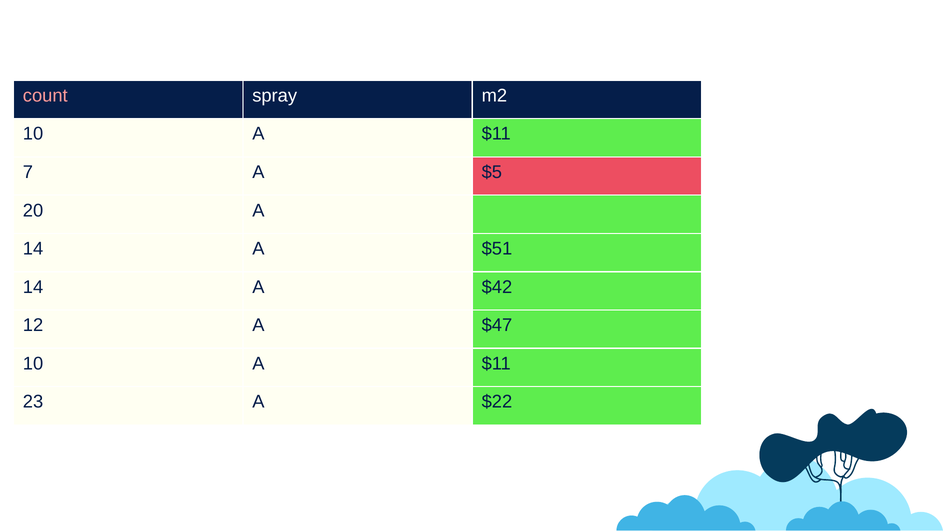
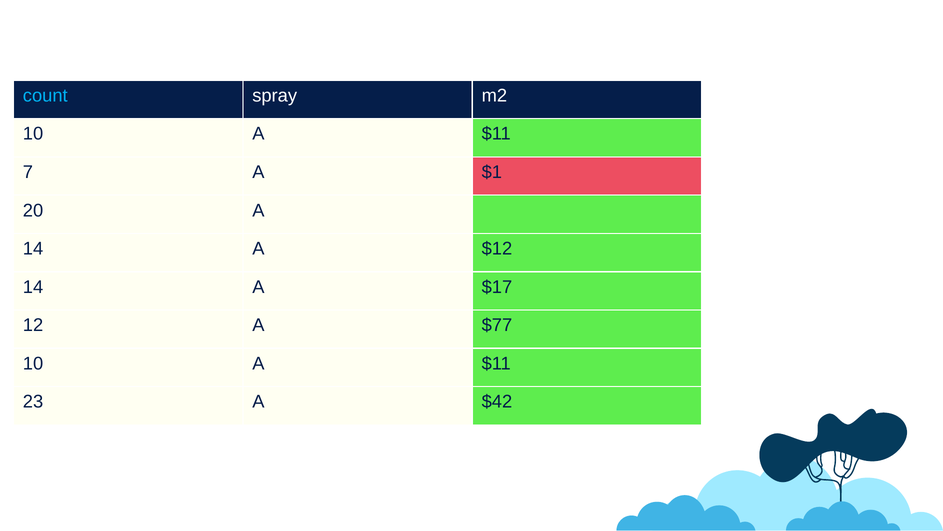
count colour: pink -> light blue (45, 96)
$5: $5 -> $1 (492, 172)
$51: $51 -> $12 (497, 249)
$42: $42 -> $17 (497, 287)
$47: $47 -> $77 (497, 325)
$22: $22 -> $42 (497, 401)
